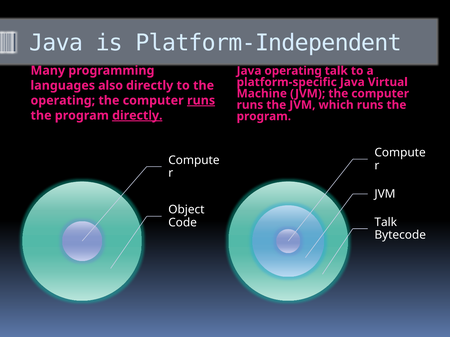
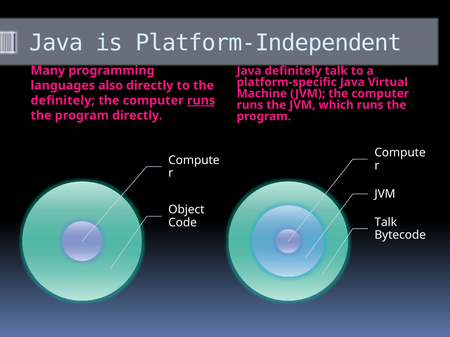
Java operating: operating -> definitely (293, 71)
operating: operating -> definitely (63, 101)
directly underline: present -> none (137, 116)
